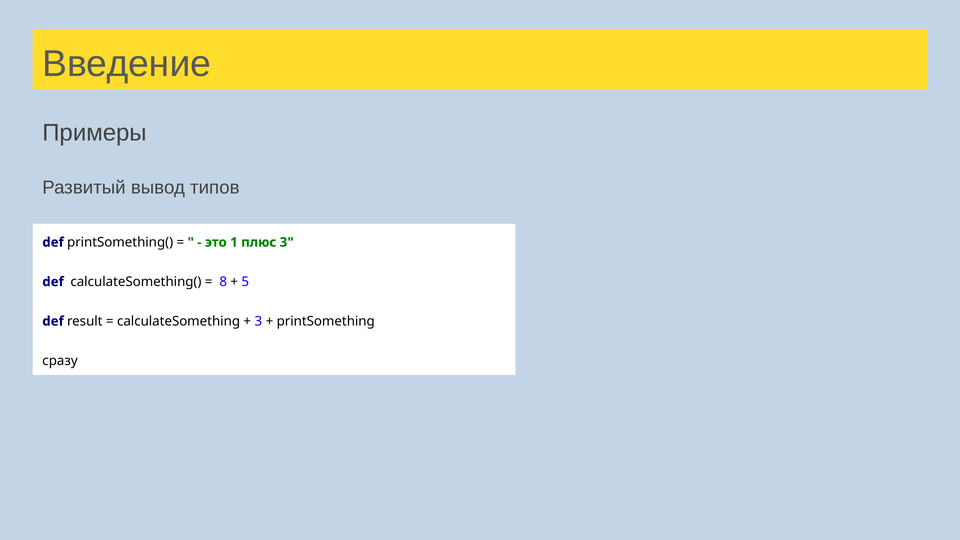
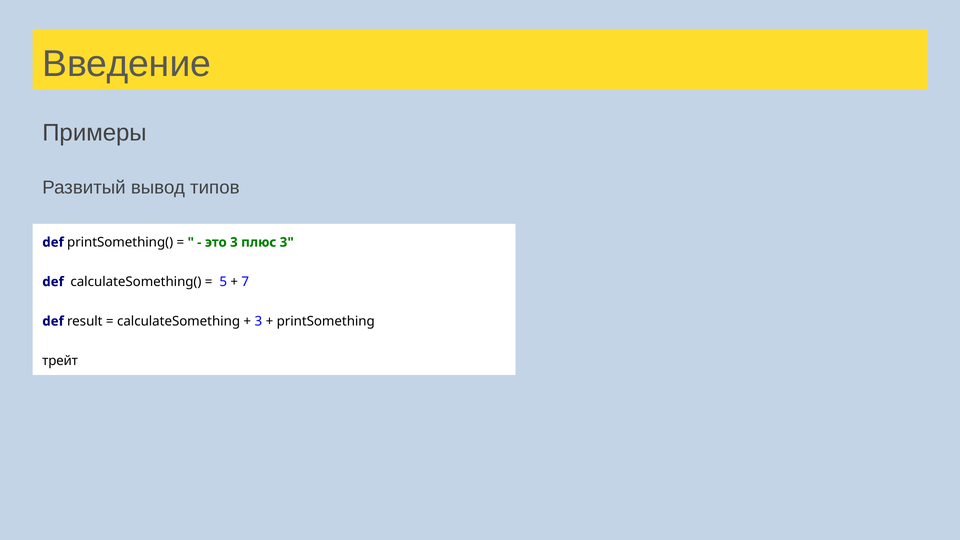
это 1: 1 -> 3 (234, 242)
8: 8 -> 5 (223, 282)
5: 5 -> 7 (245, 282)
сразу: сразу -> трейт (60, 361)
